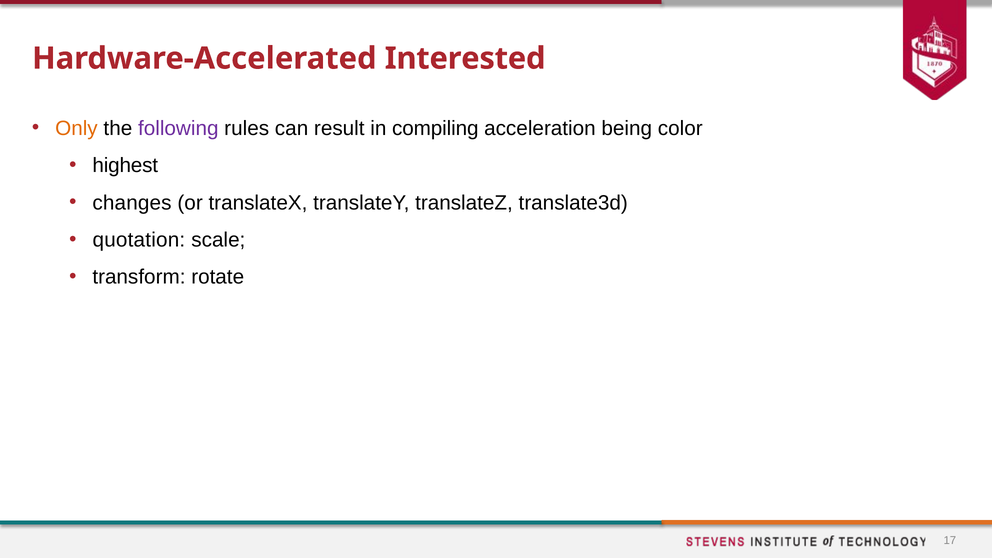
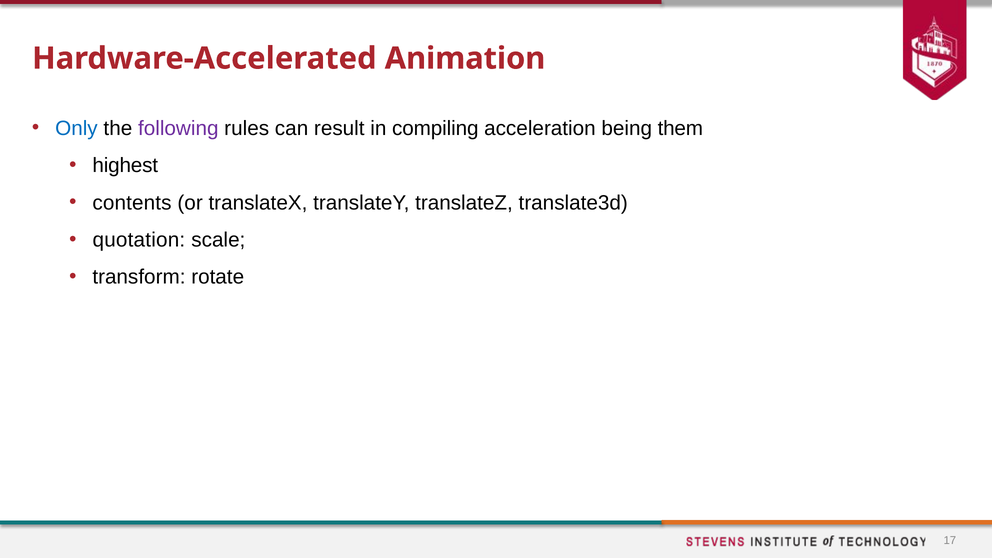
Interested: Interested -> Animation (465, 58)
Only colour: orange -> blue (76, 128)
color: color -> them (680, 128)
changes: changes -> contents (132, 203)
